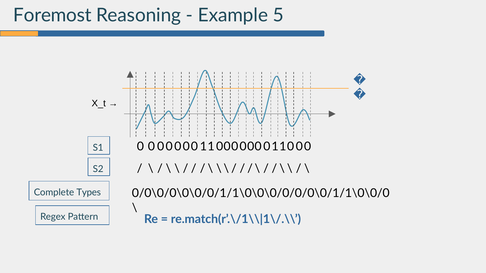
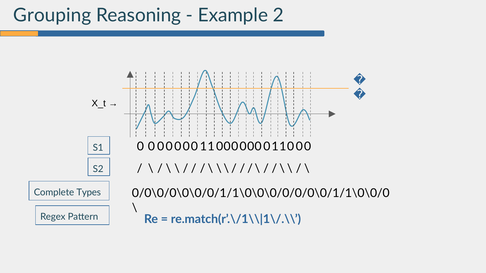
Foremost: Foremost -> Grouping (52, 15)
5: 5 -> 2 (278, 15)
